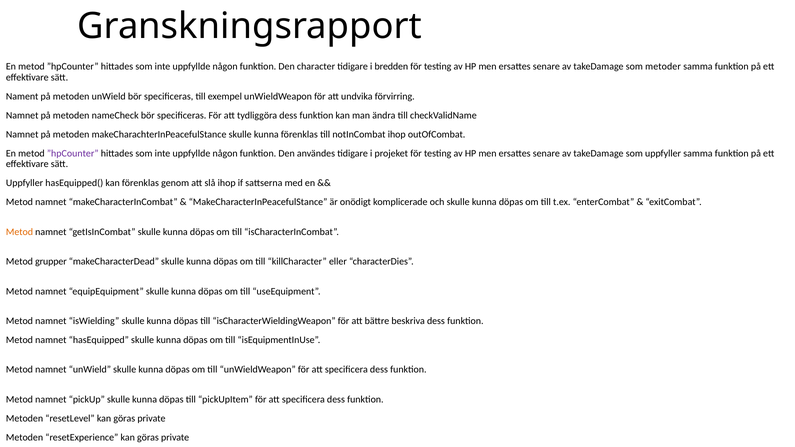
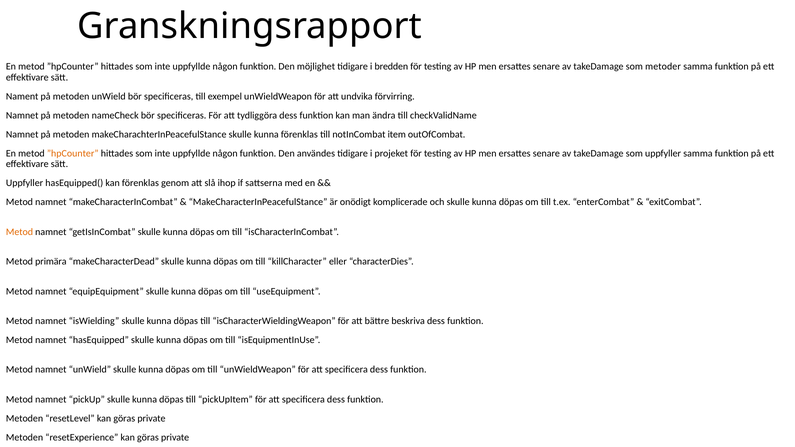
character: character -> möjlighet (316, 67)
notInCombat ihop: ihop -> item (397, 134)
”hpCounter colour: purple -> orange (73, 153)
grupper: grupper -> primära (51, 262)
